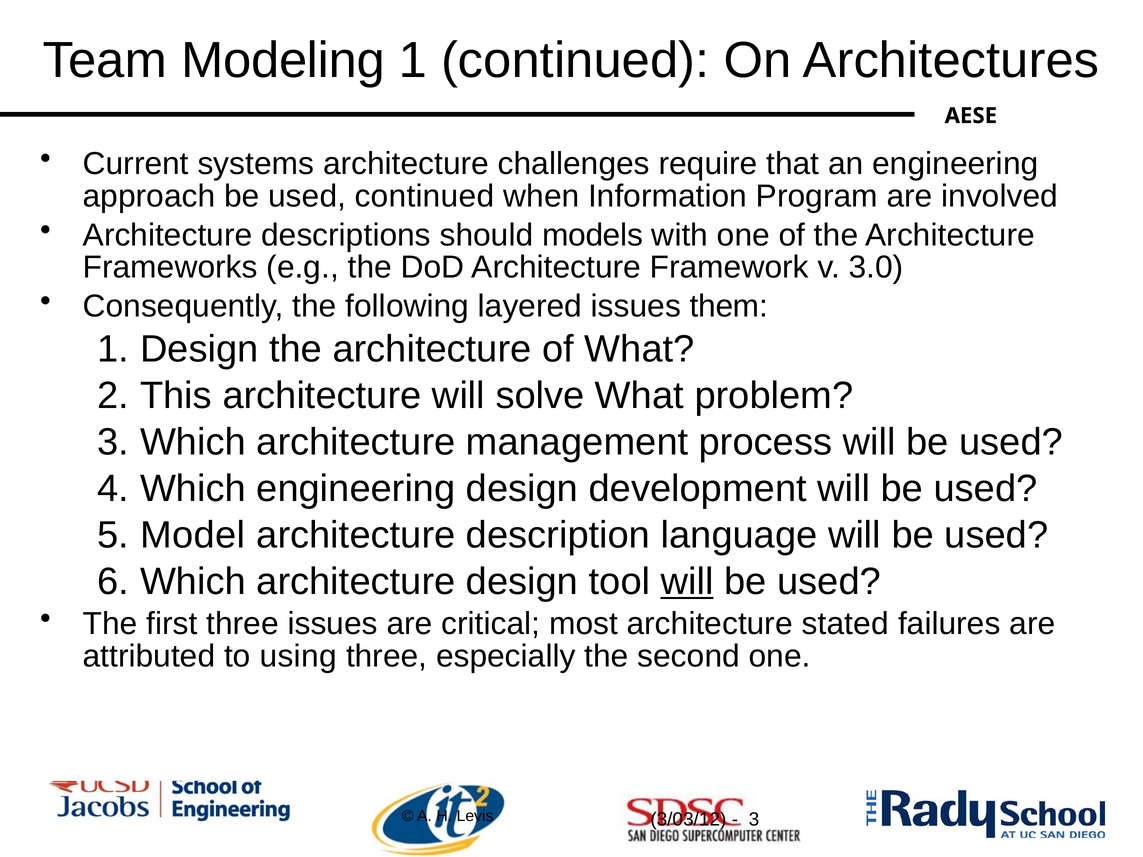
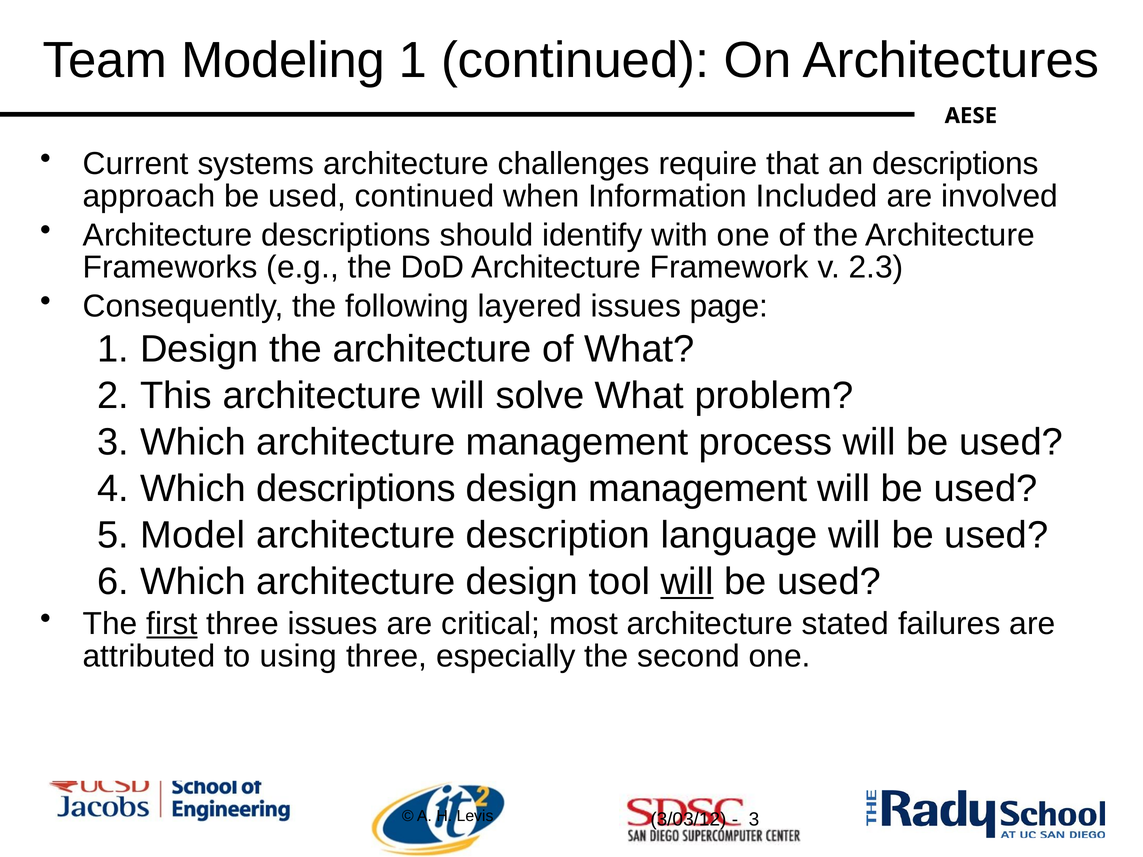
an engineering: engineering -> descriptions (955, 164)
Program: Program -> Included (817, 196)
models: models -> identify (592, 235)
3.0: 3.0 -> 2.3 (876, 268)
them: them -> page (729, 306)
Which engineering: engineering -> descriptions (356, 489)
design development: development -> management (698, 489)
first underline: none -> present (172, 624)
